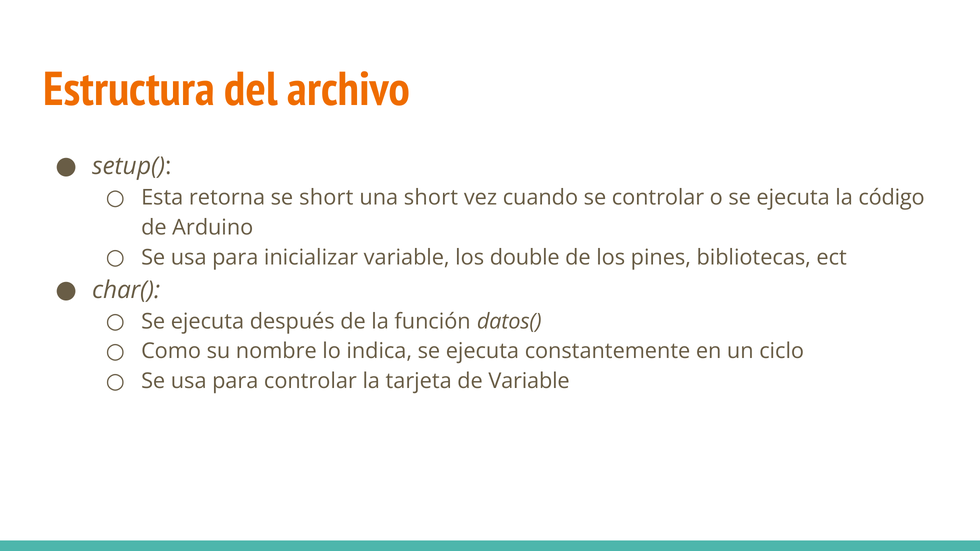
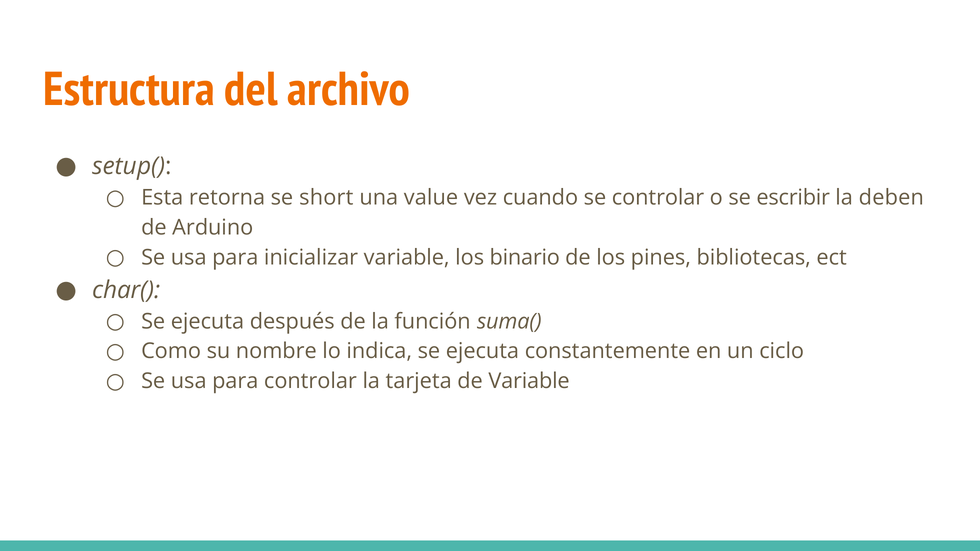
una short: short -> value (431, 198)
o se ejecuta: ejecuta -> escribir (793, 198)
código: código -> deben (891, 198)
double: double -> binario (525, 258)
datos(: datos( -> suma( (509, 322)
